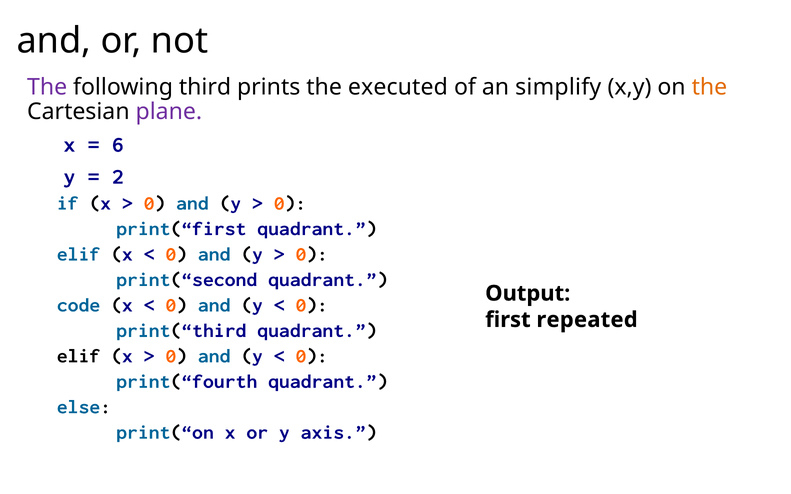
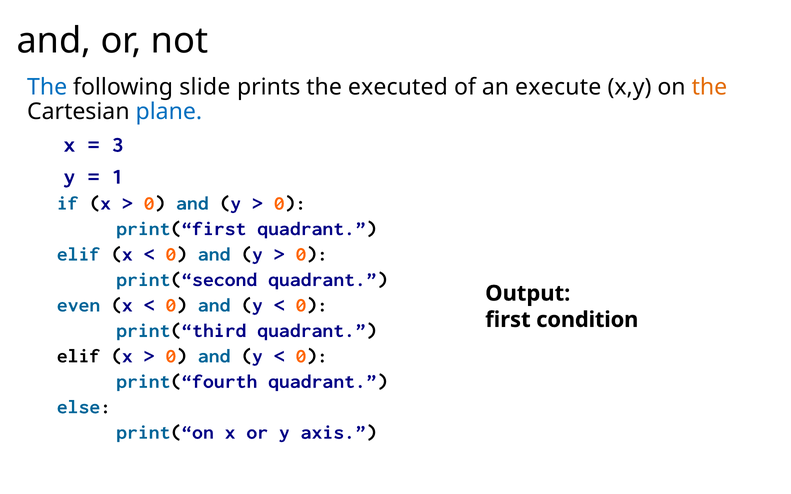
The colour: purple -> blue (47, 87)
third: third -> slide (205, 87)
simplify: simplify -> execute (558, 87)
plane colour: purple -> blue (169, 112)
6: 6 -> 3 (118, 145)
2: 2 -> 1 (118, 177)
code: code -> even (79, 305)
repeated: repeated -> condition (587, 320)
